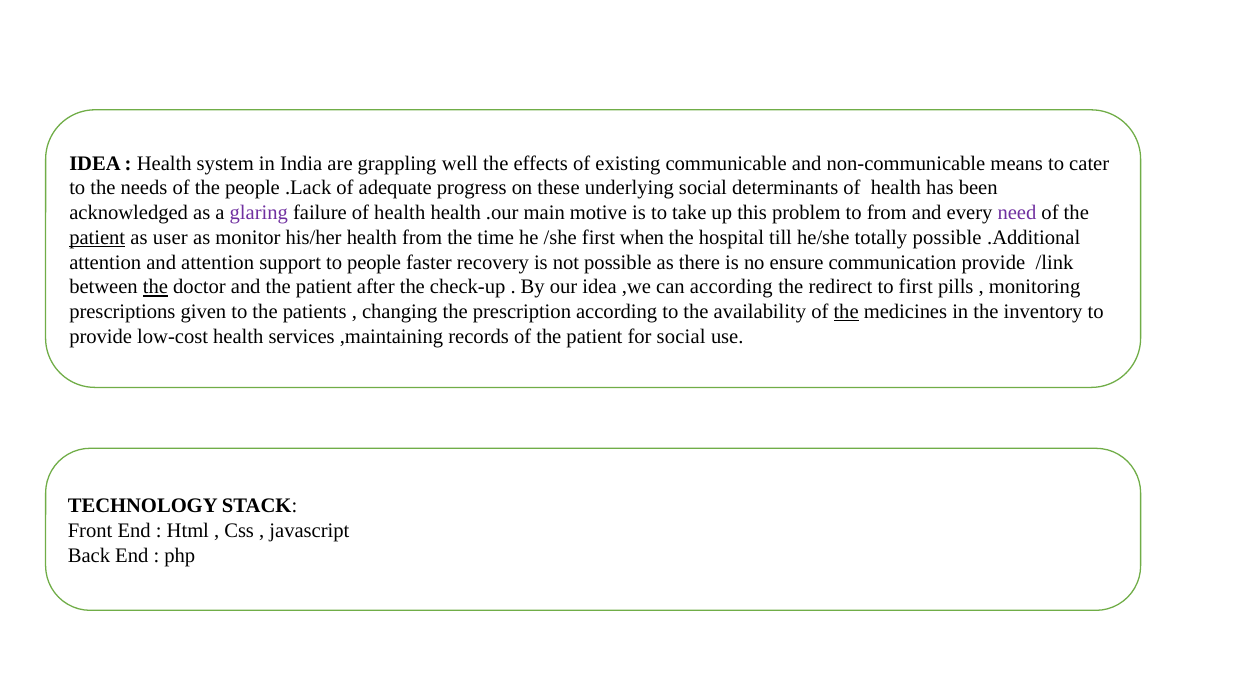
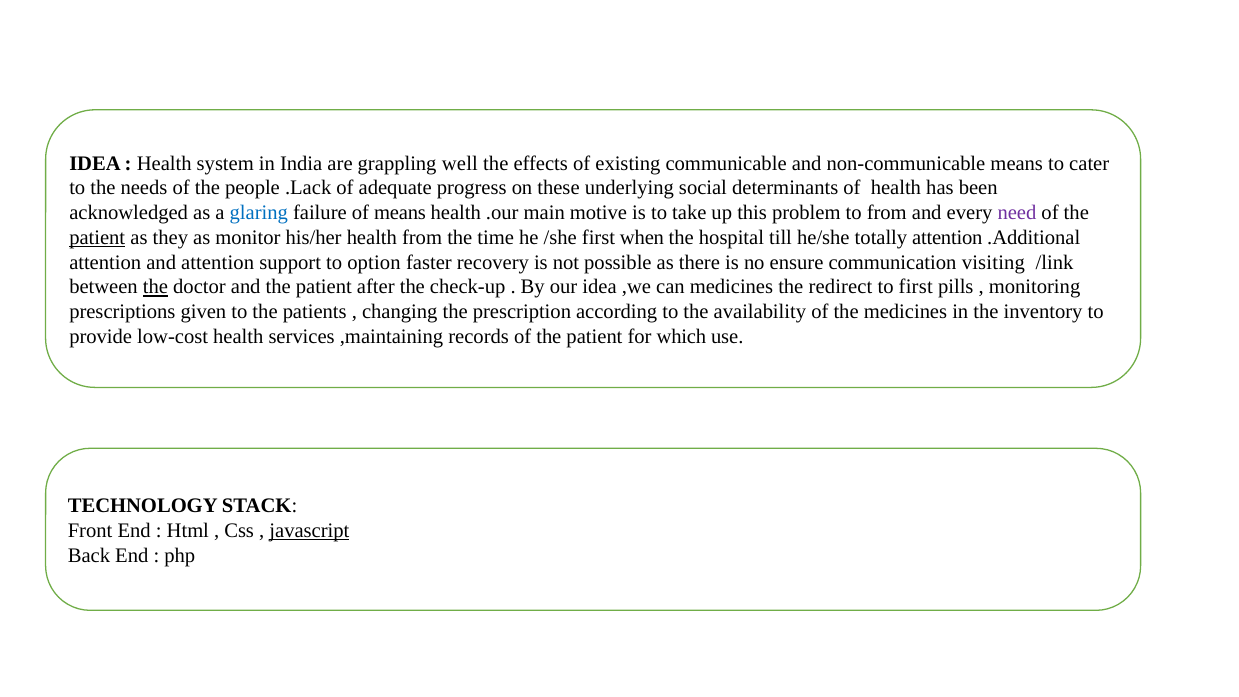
glaring colour: purple -> blue (259, 213)
failure of health: health -> means (400, 213)
user: user -> they (170, 238)
totally possible: possible -> attention (947, 238)
to people: people -> option (374, 262)
communication provide: provide -> visiting (993, 262)
can according: according -> medicines (731, 287)
the underline: present -> none (846, 312)
for social: social -> which (681, 337)
javascript underline: none -> present (309, 531)
